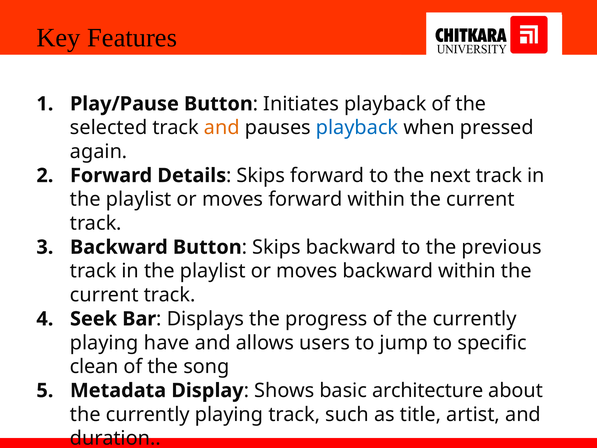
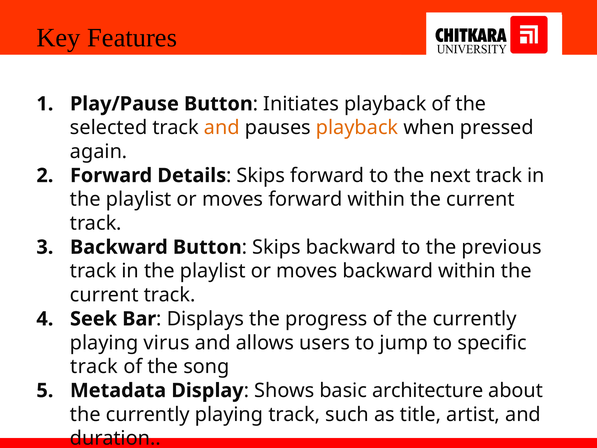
playback colour: blue -> orange (357, 128)
have: have -> virus (167, 343)
clean: clean -> track (94, 366)
